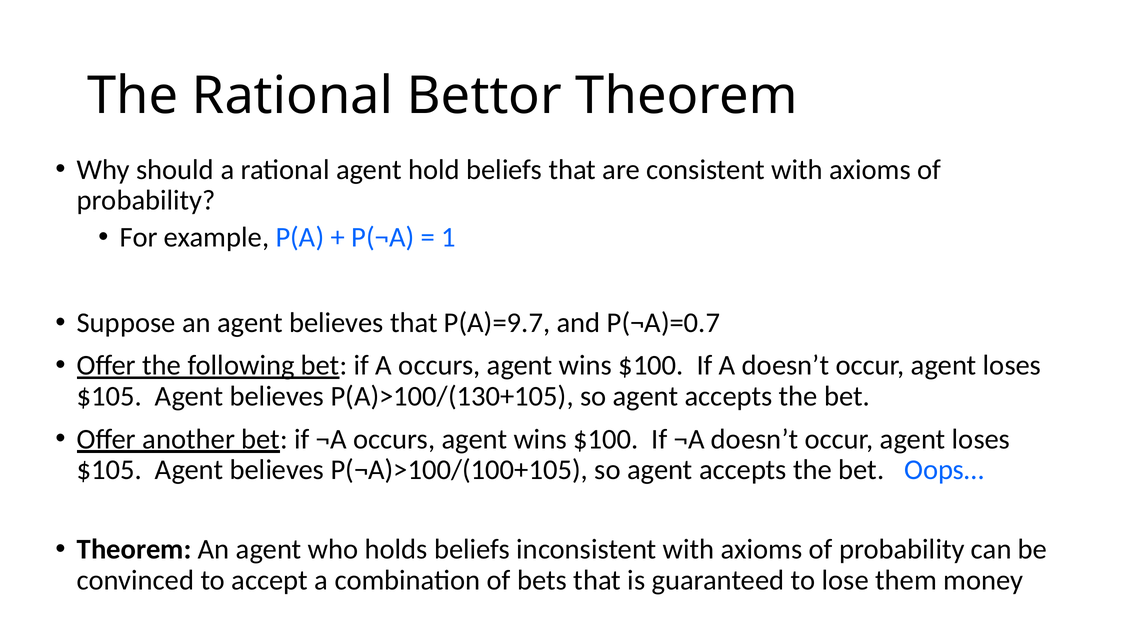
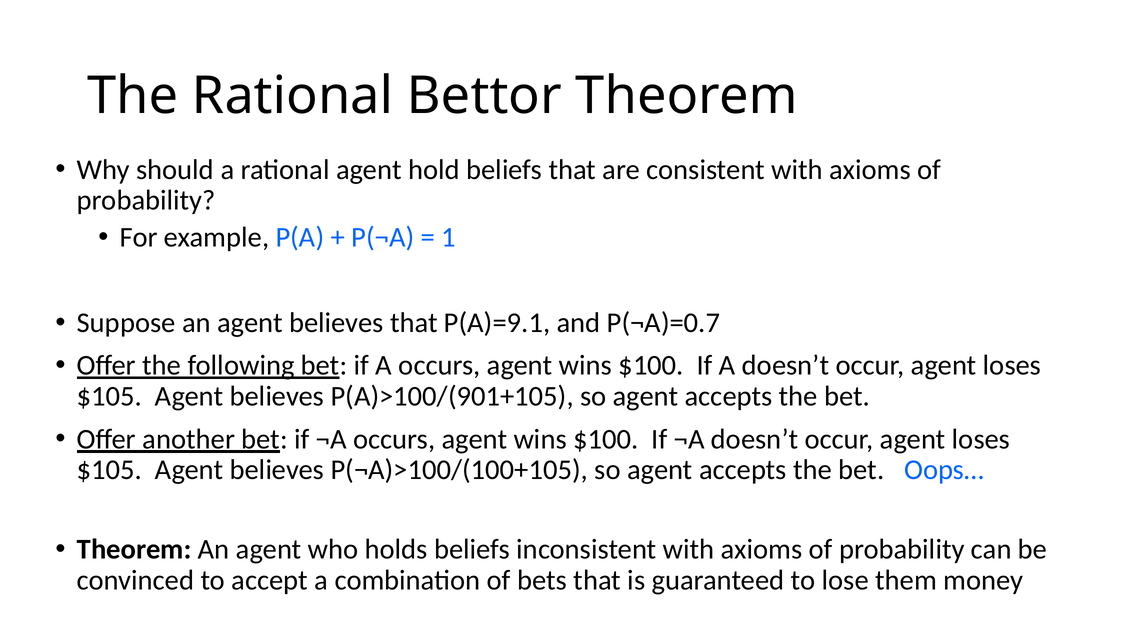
P(A)=9.7: P(A)=9.7 -> P(A)=9.1 (497, 323)
P(A)>100/(130+105: P(A)>100/(130+105 -> P(A)>100/(901+105 (452, 397)
